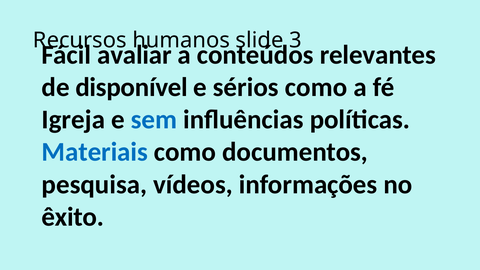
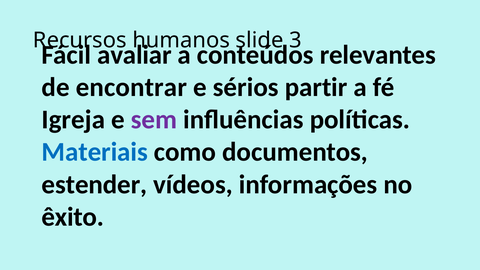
disponível: disponível -> encontrar (131, 87)
sérios como: como -> partir (316, 87)
sem colour: blue -> purple (154, 120)
pesquisa: pesquisa -> estender (94, 184)
